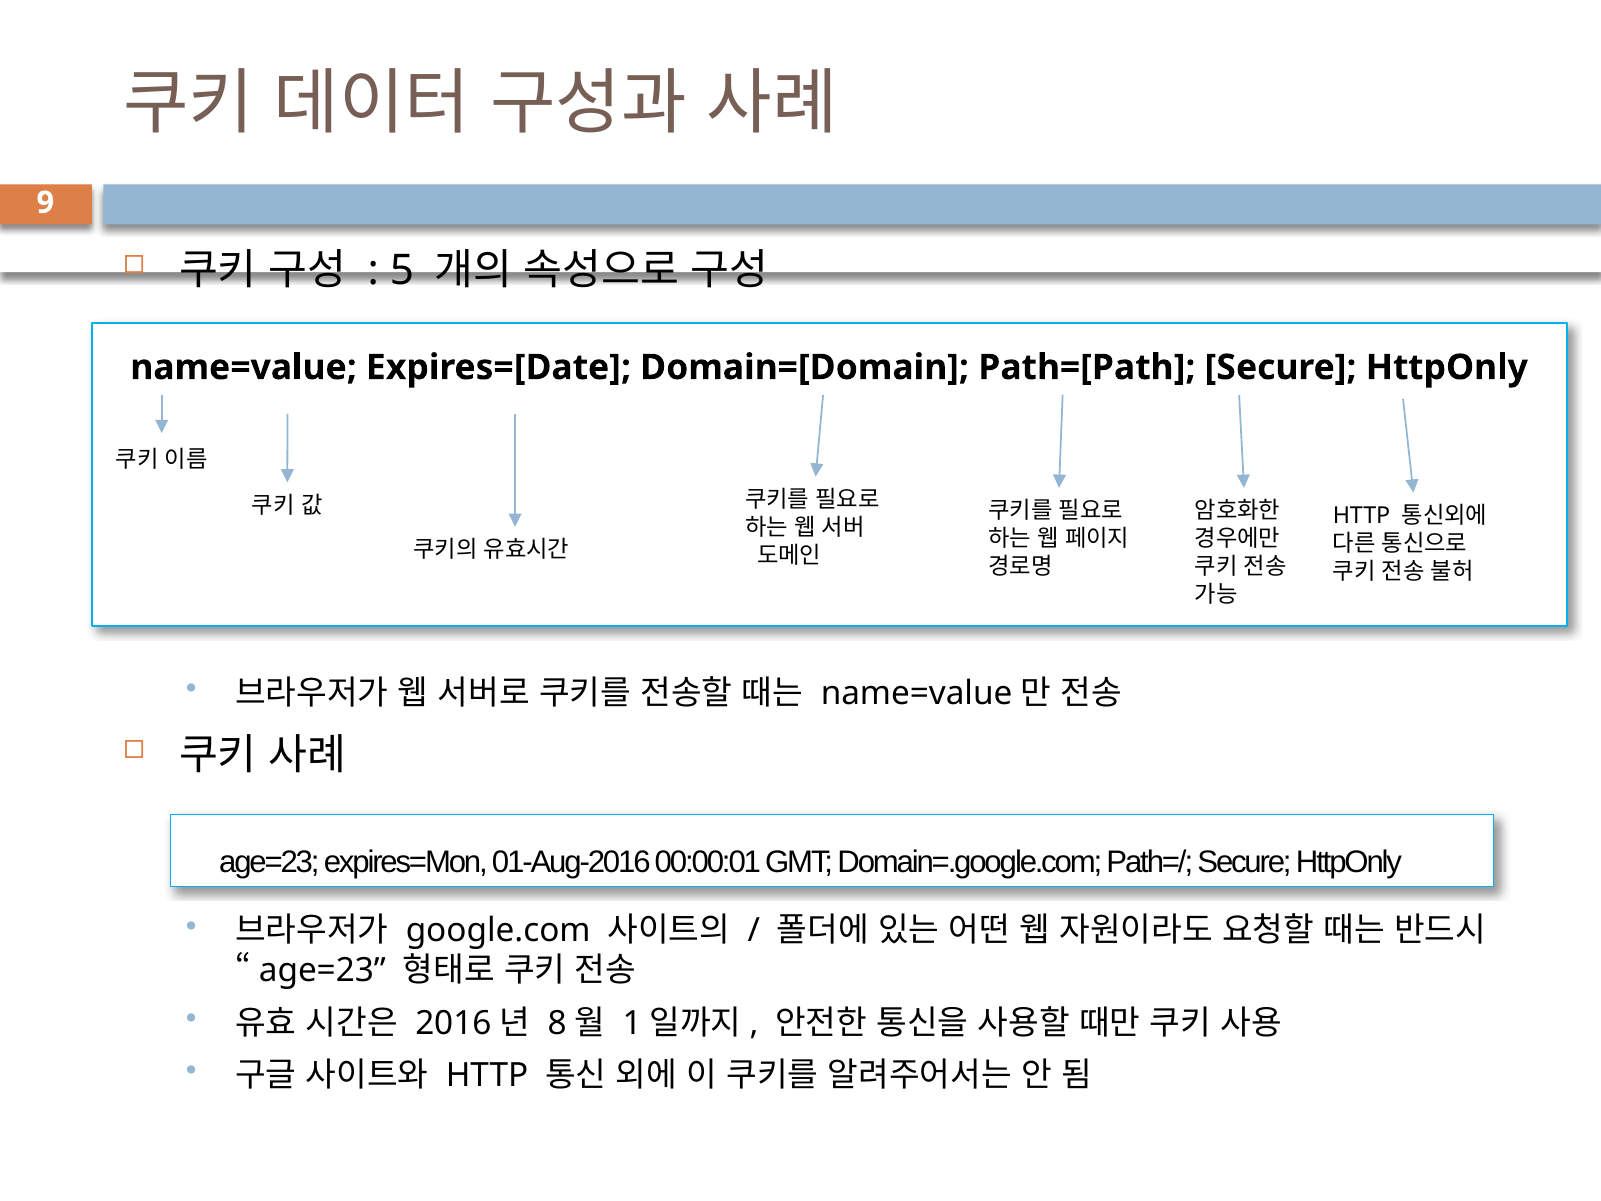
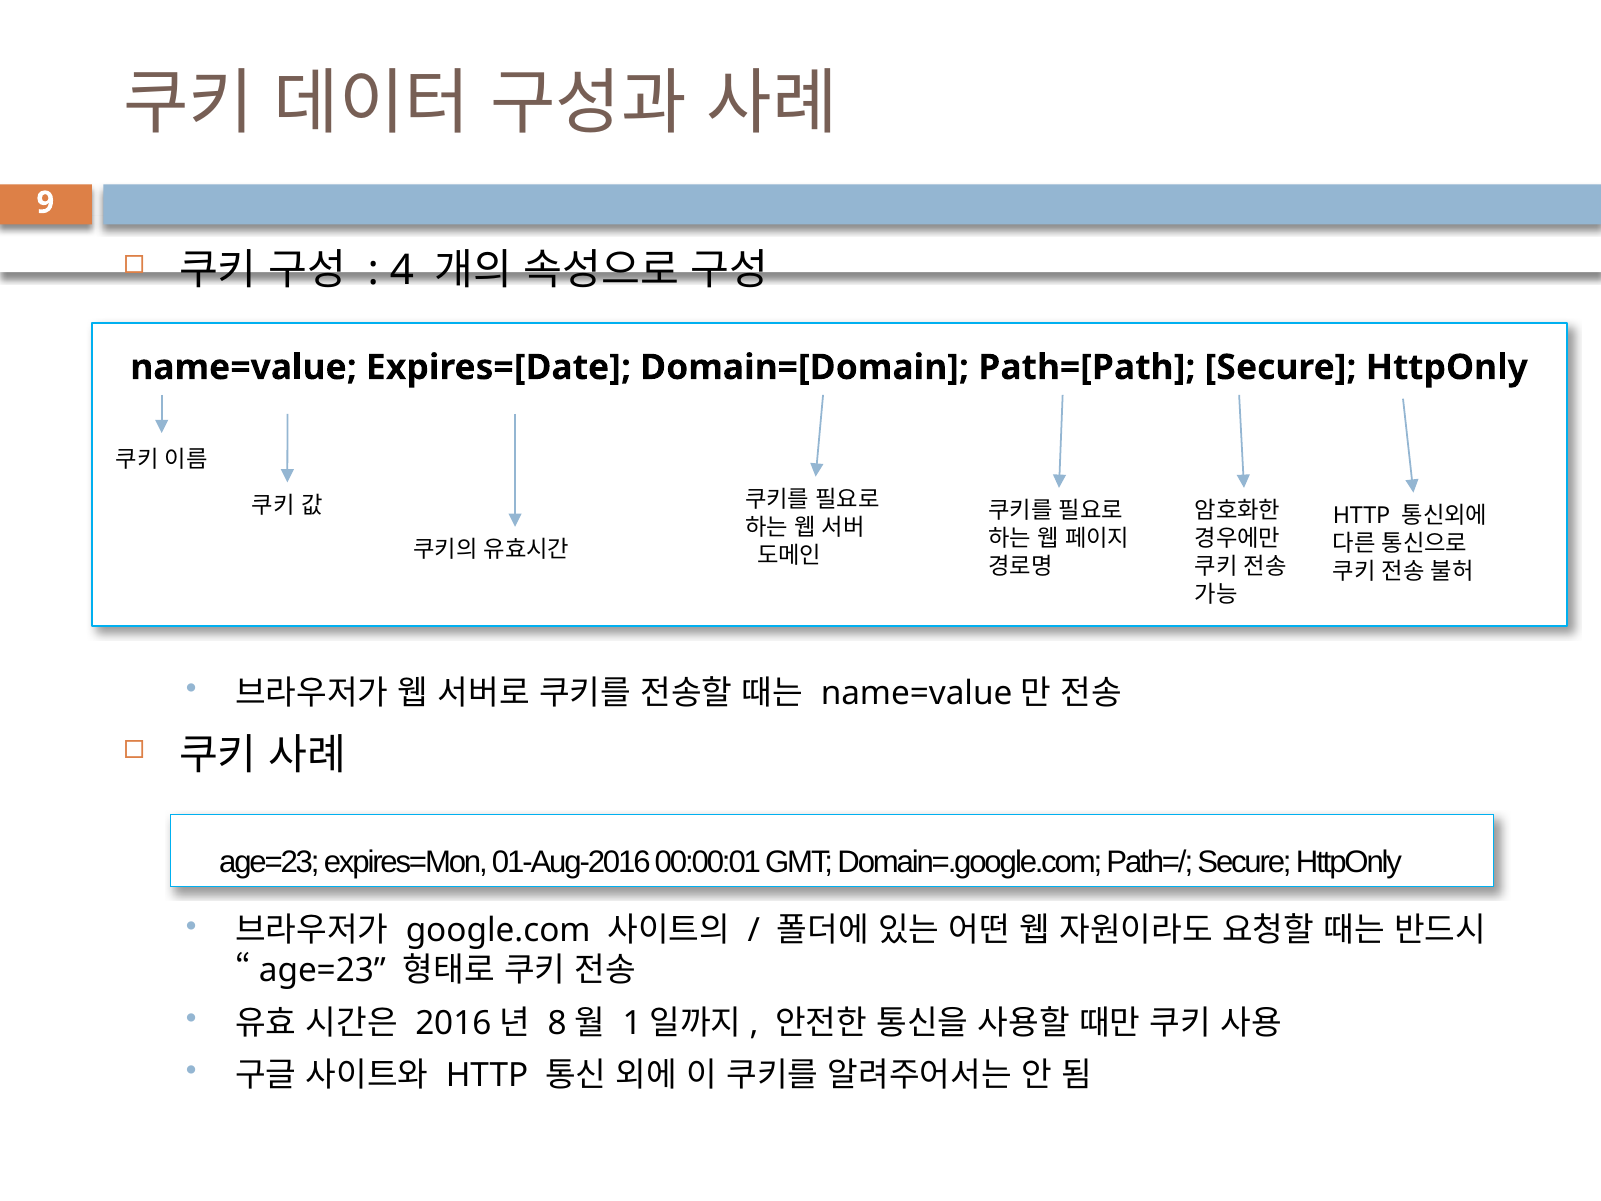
5: 5 -> 4 (402, 271)
